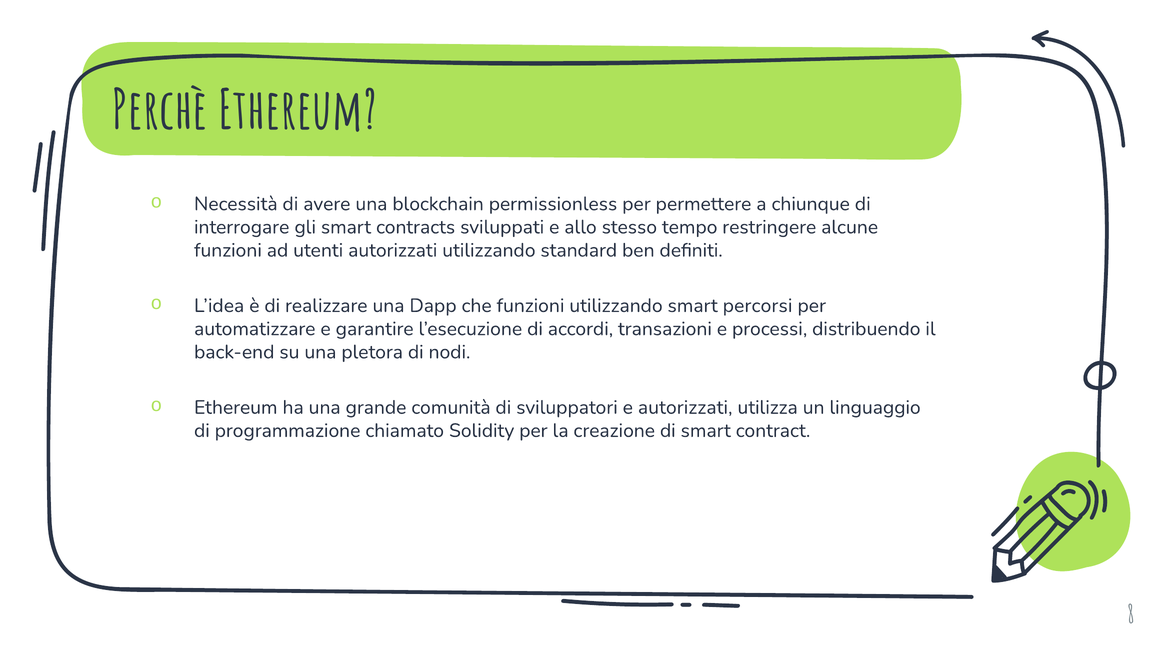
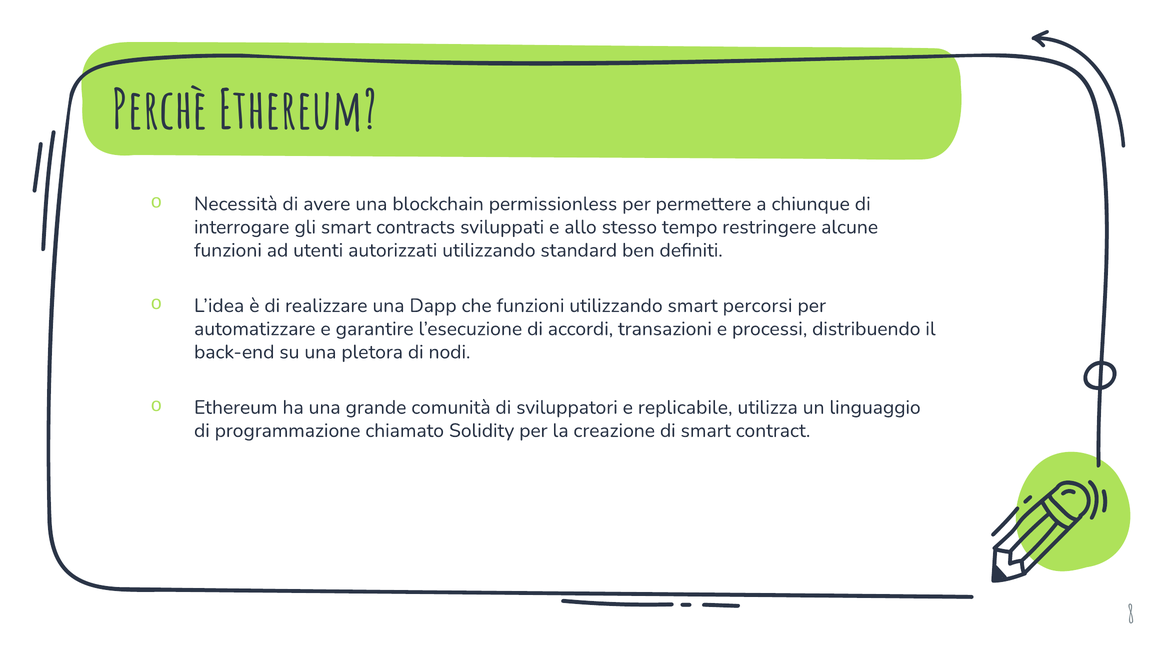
e autorizzati: autorizzati -> replicabile (685, 407)
